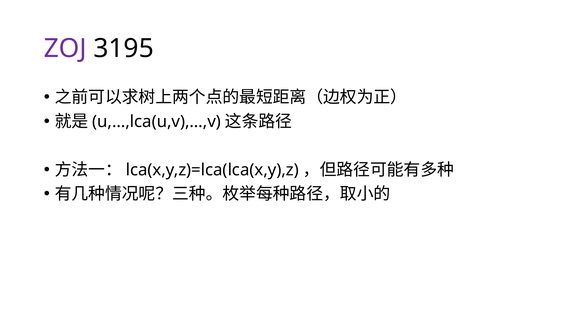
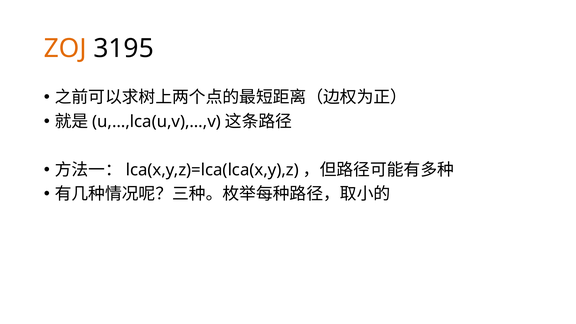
ZOJ colour: purple -> orange (65, 48)
